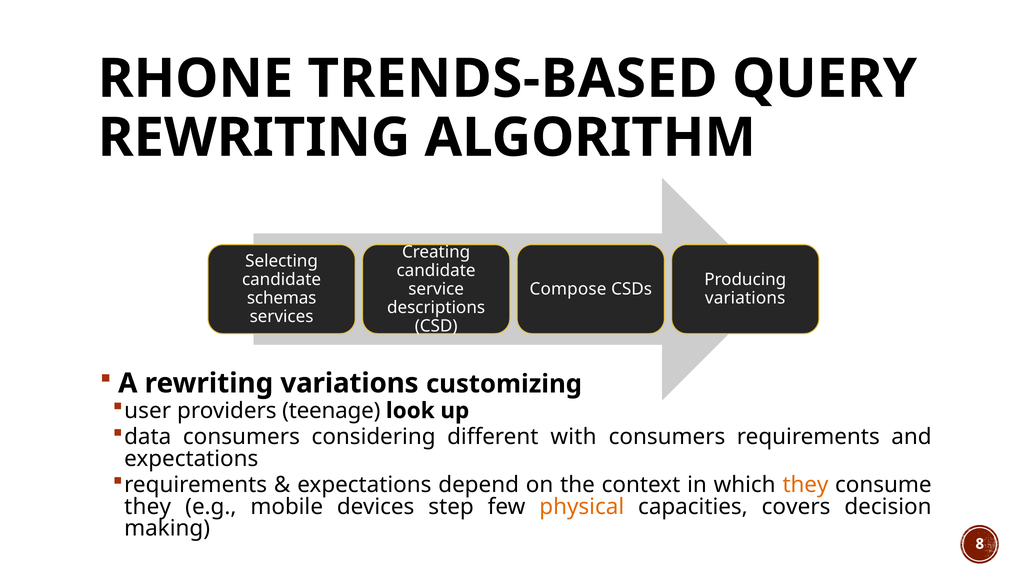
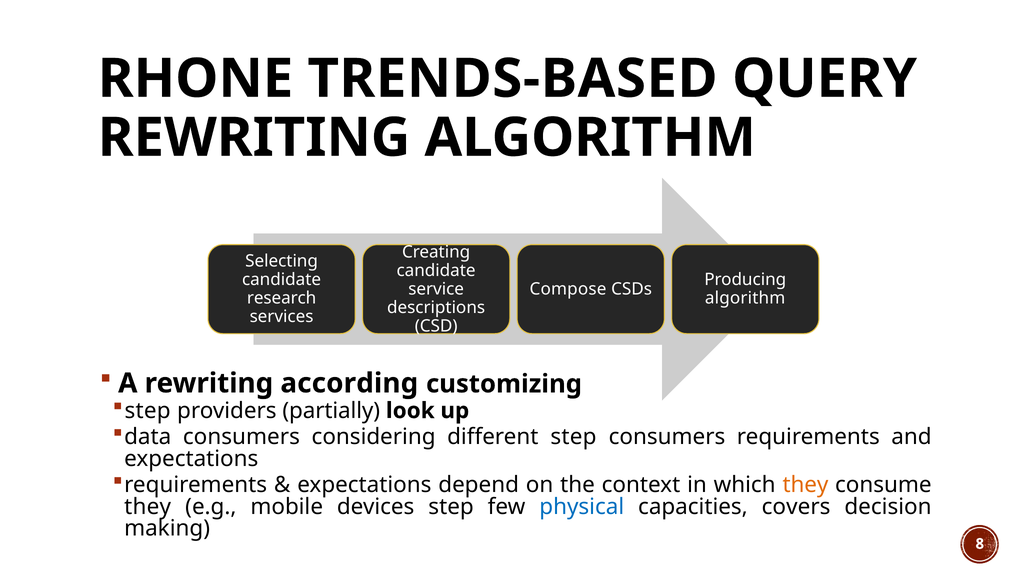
schemas: schemas -> research (282, 298)
variations: variations -> algorithm (745, 298)
rewriting variations: variations -> according (349, 383)
user: user -> step (148, 410)
teenage: teenage -> partially (331, 410)
different with: with -> step (573, 437)
physical colour: orange -> blue (582, 506)
